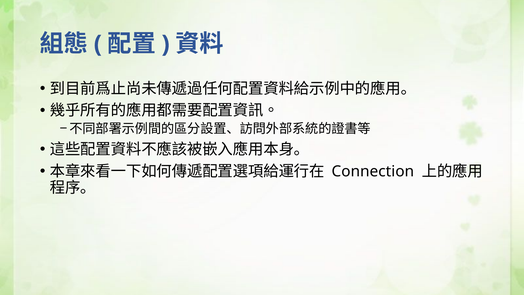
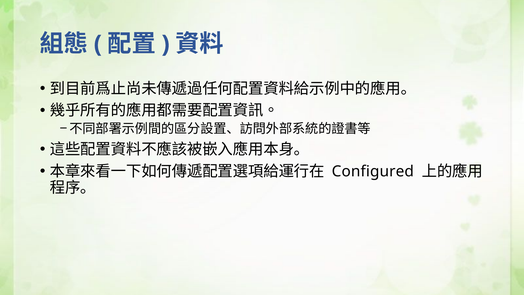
Connection: Connection -> Configured (373, 171)
